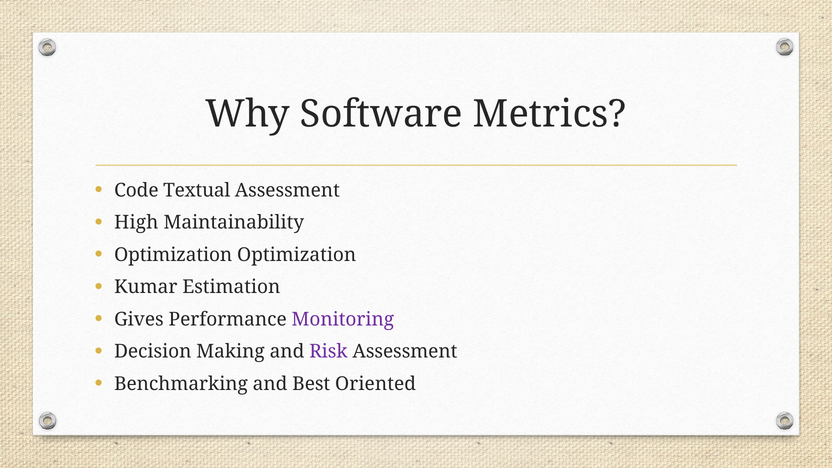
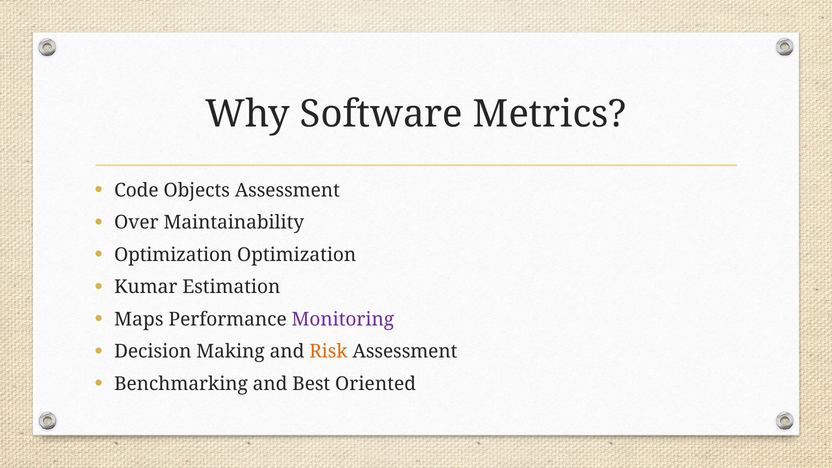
Textual: Textual -> Objects (197, 190)
High: High -> Over (136, 223)
Gives: Gives -> Maps (139, 319)
Risk colour: purple -> orange (328, 352)
